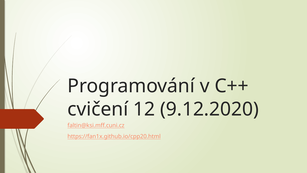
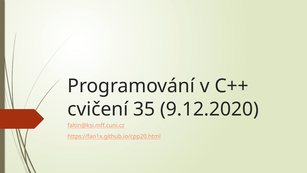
12: 12 -> 35 (144, 109)
